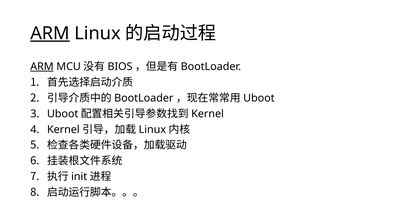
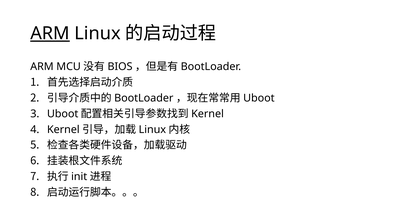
ARM underline: present -> none (42, 67)
